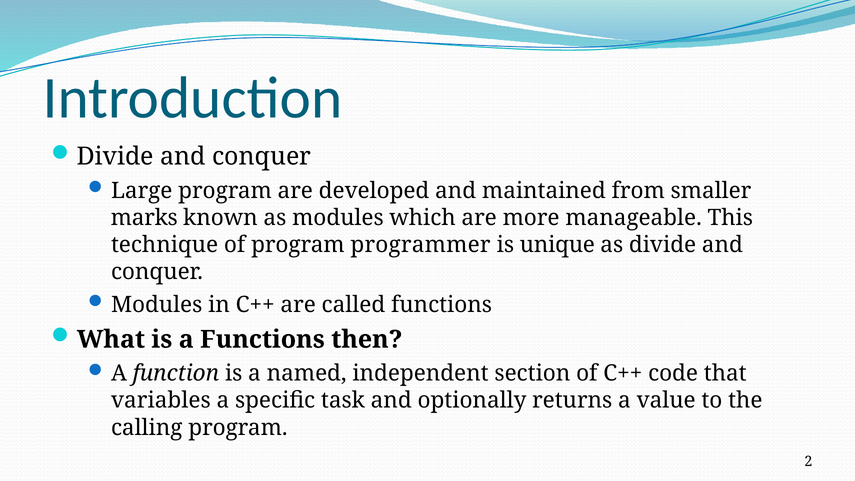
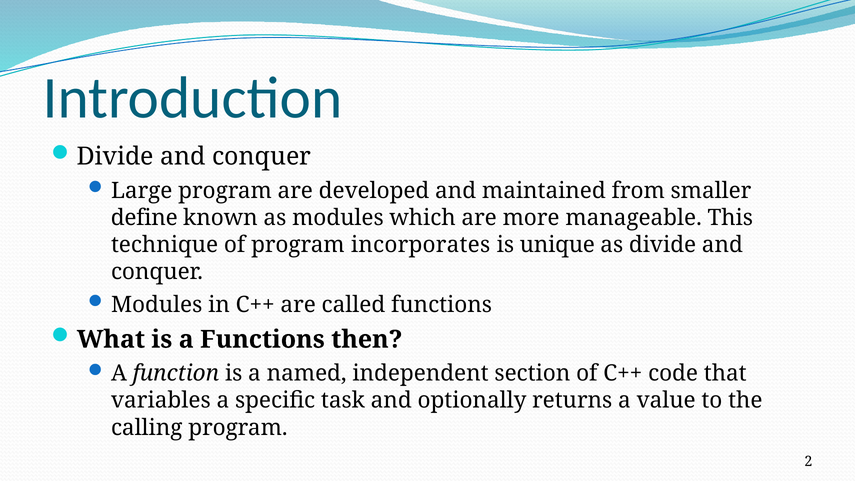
marks: marks -> define (144, 218)
programmer: programmer -> incorporates (421, 245)
